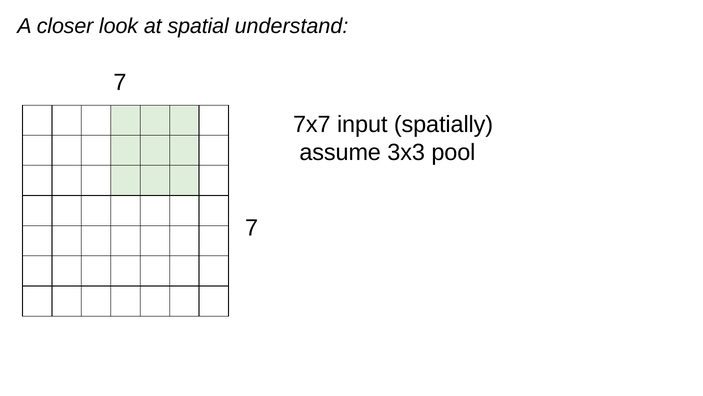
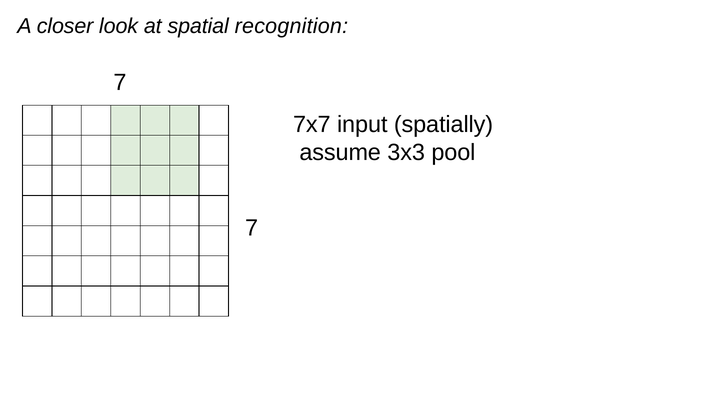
understand: understand -> recognition (291, 26)
